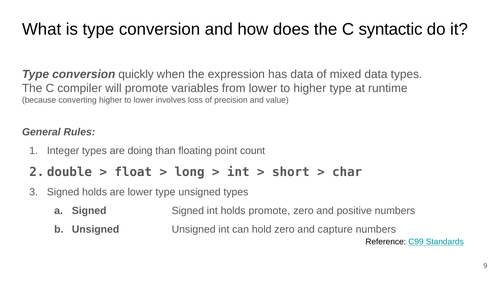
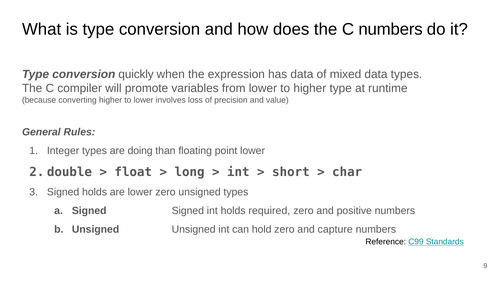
C syntactic: syntactic -> numbers (391, 29)
point count: count -> lower (253, 151)
lower type: type -> zero (166, 192)
holds promote: promote -> required (269, 210)
